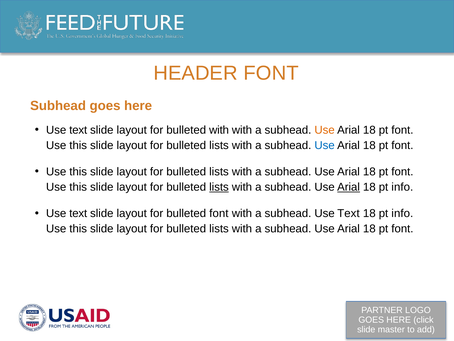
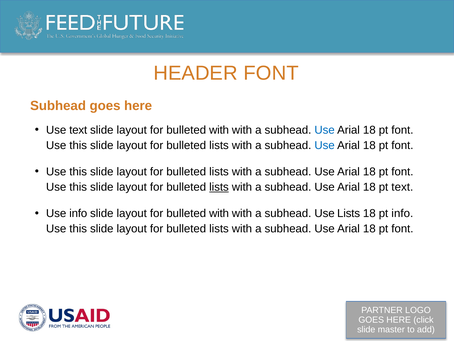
Use colour: orange -> blue (325, 130)
Arial underline: present -> none (349, 187)
info: info -> text (402, 187)
text: text -> info (78, 213)
font: font -> with (219, 213)
subhead Use Text: Text -> Lists (349, 213)
